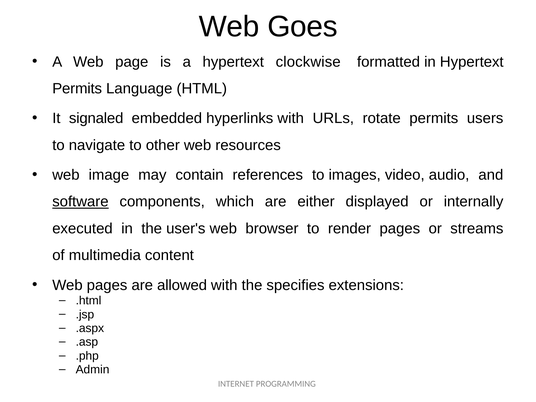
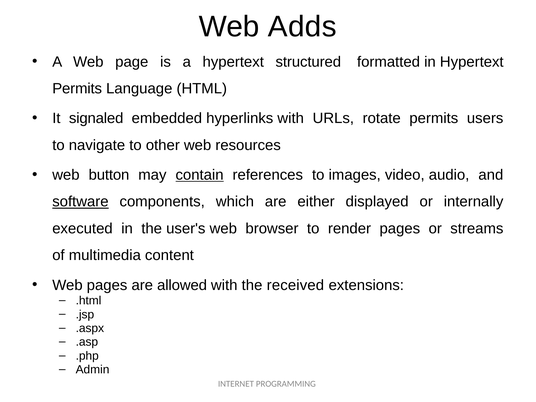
Goes: Goes -> Adds (302, 27)
clockwise: clockwise -> structured (308, 62)
image: image -> button (109, 175)
contain underline: none -> present (200, 175)
specifies: specifies -> received (295, 285)
